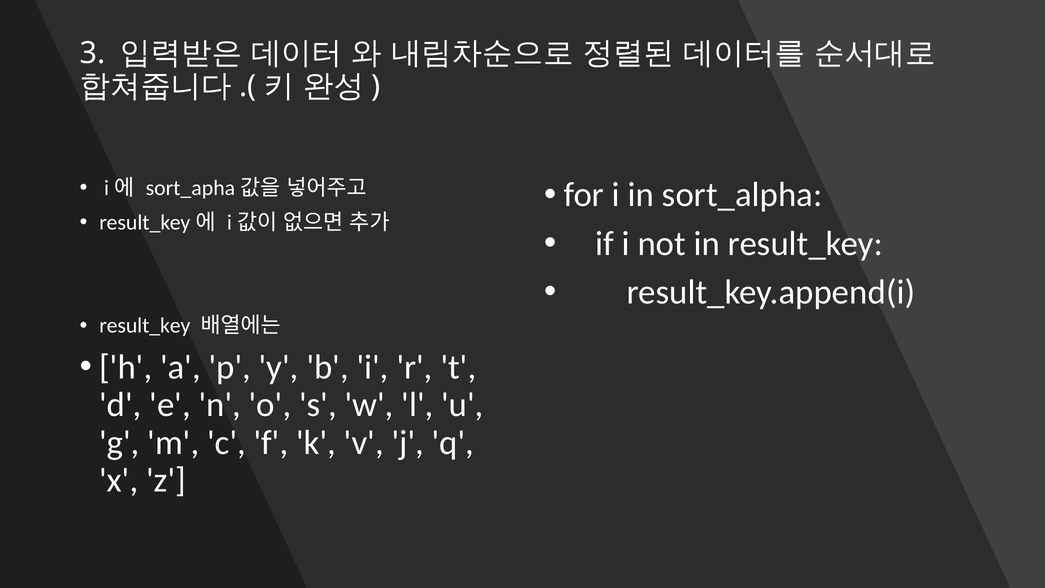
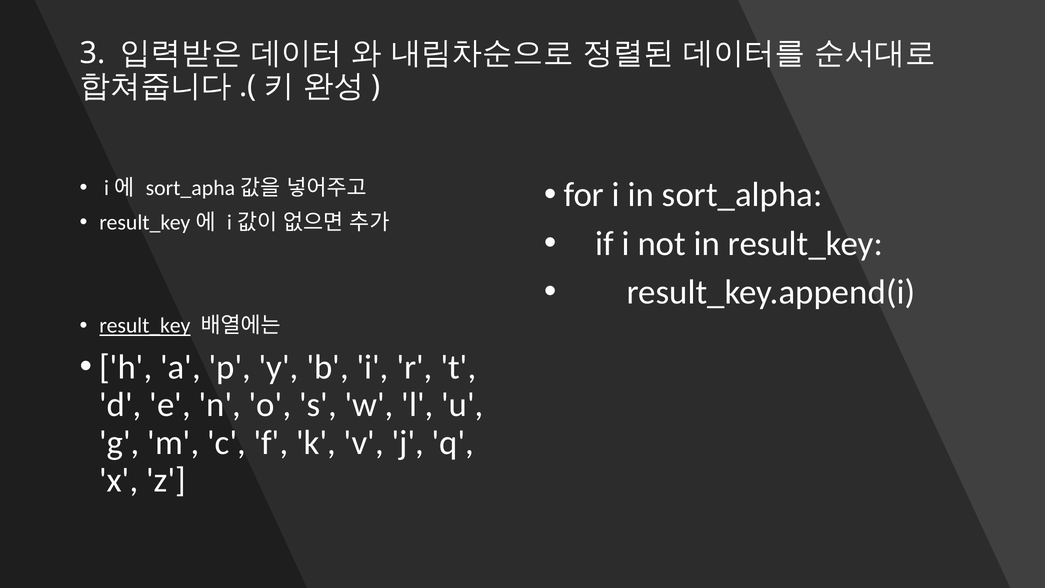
result_key underline: none -> present (145, 326)
